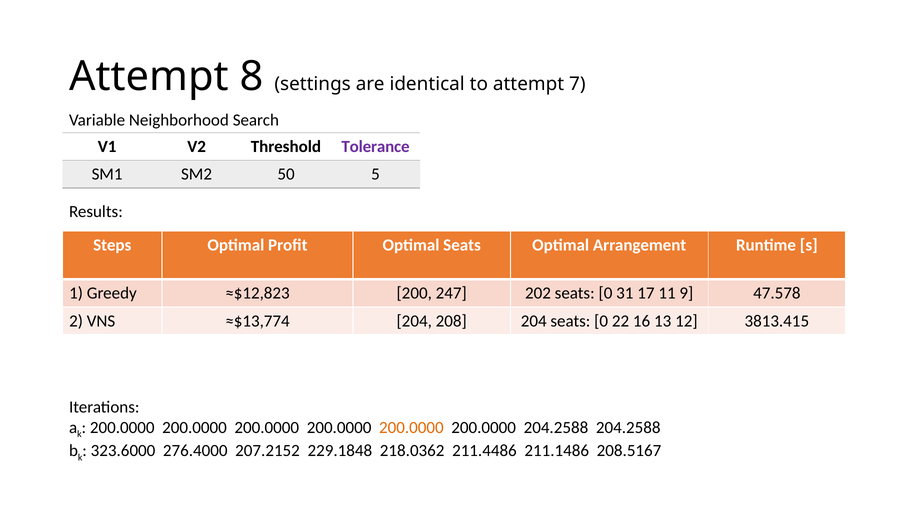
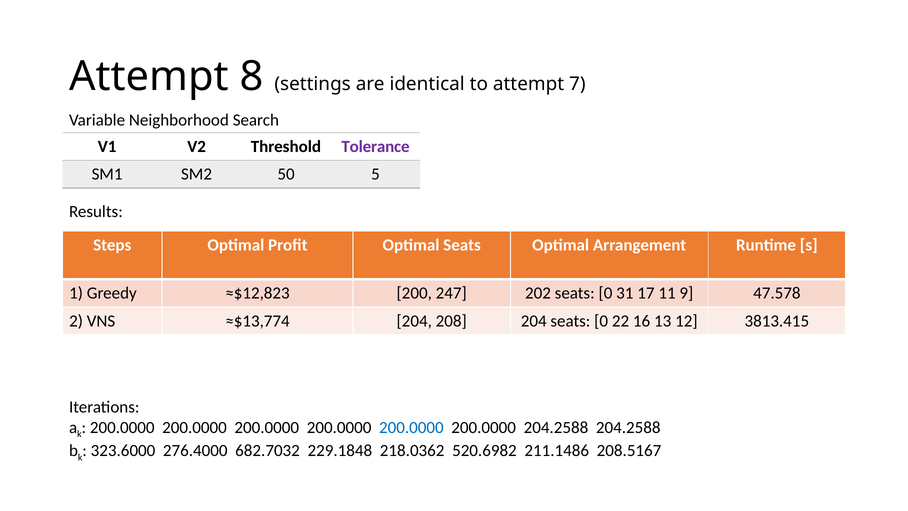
200.0000 colour: orange -> blue (411, 427)
207.2152: 207.2152 -> 682.7032 (268, 450)
211.4486: 211.4486 -> 520.6982 (484, 450)
